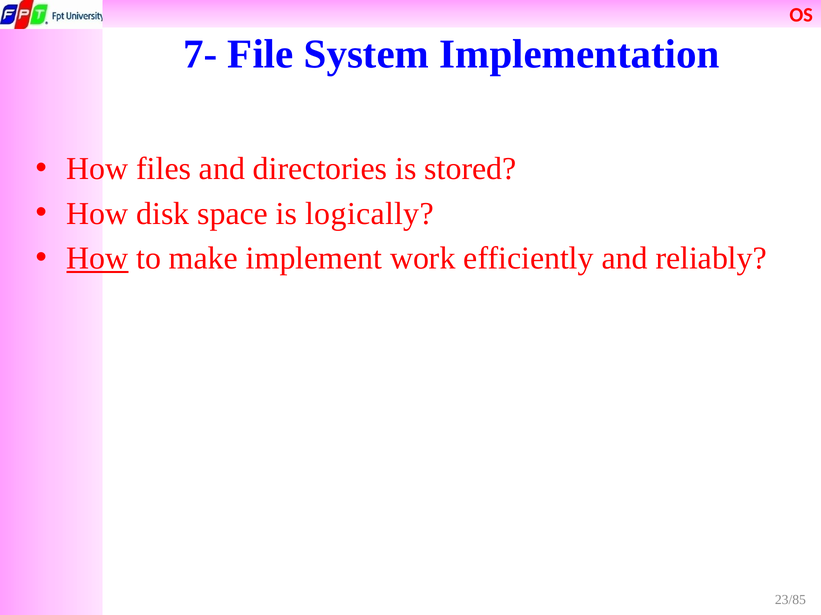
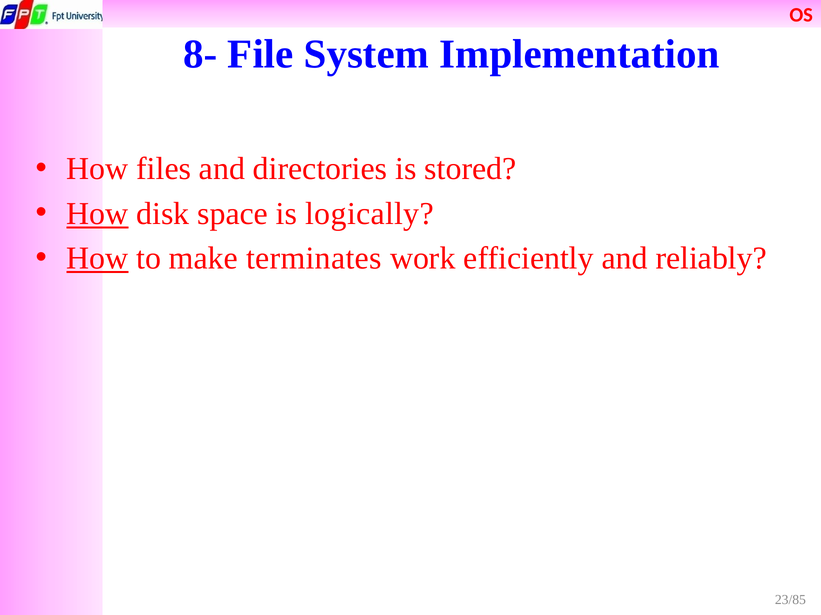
7-: 7- -> 8- (200, 54)
How underline: none -> present (97, 214)
implement: implement -> terminates (314, 259)
